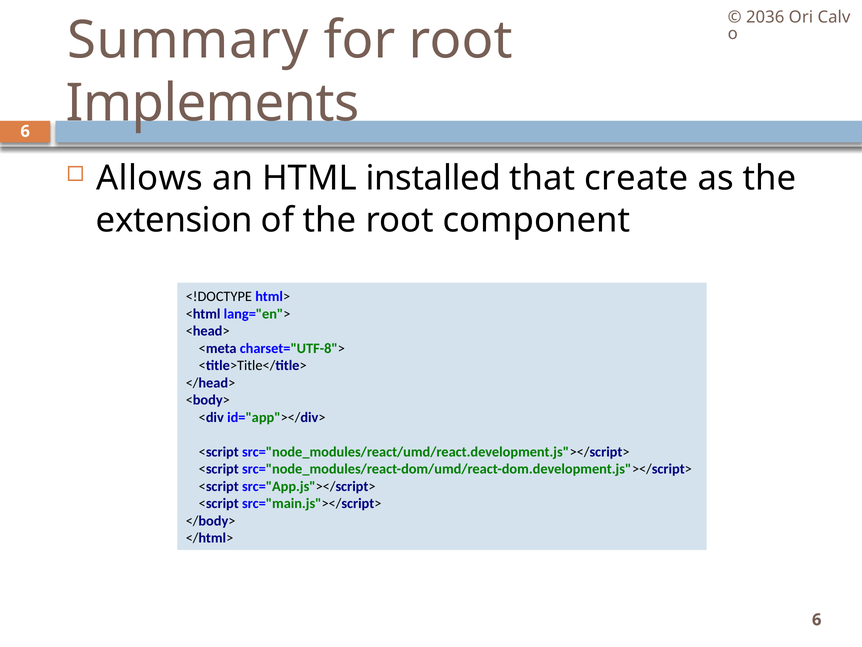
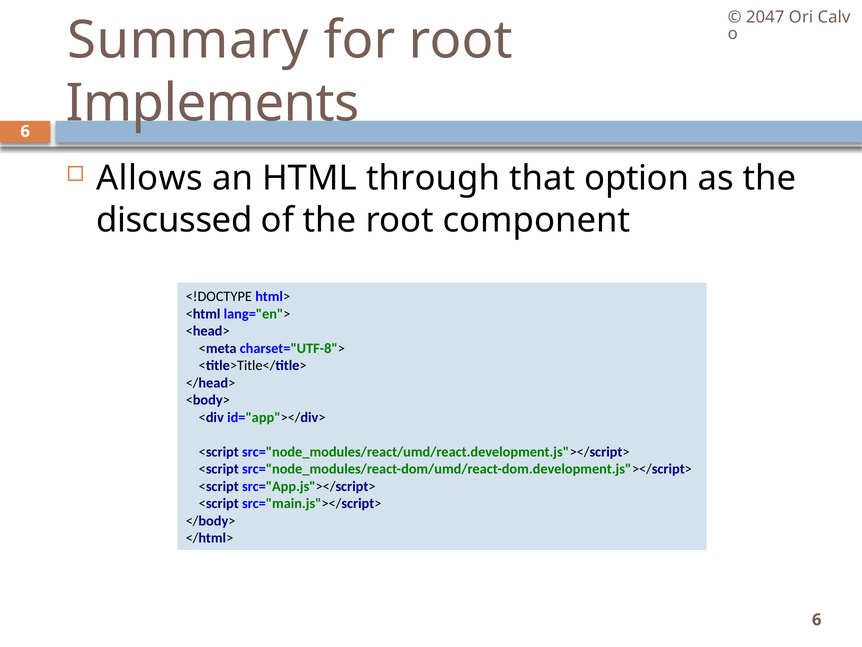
2036: 2036 -> 2047 (765, 17)
installed: installed -> through (433, 178)
create: create -> option (637, 178)
extension: extension -> discussed (174, 220)
